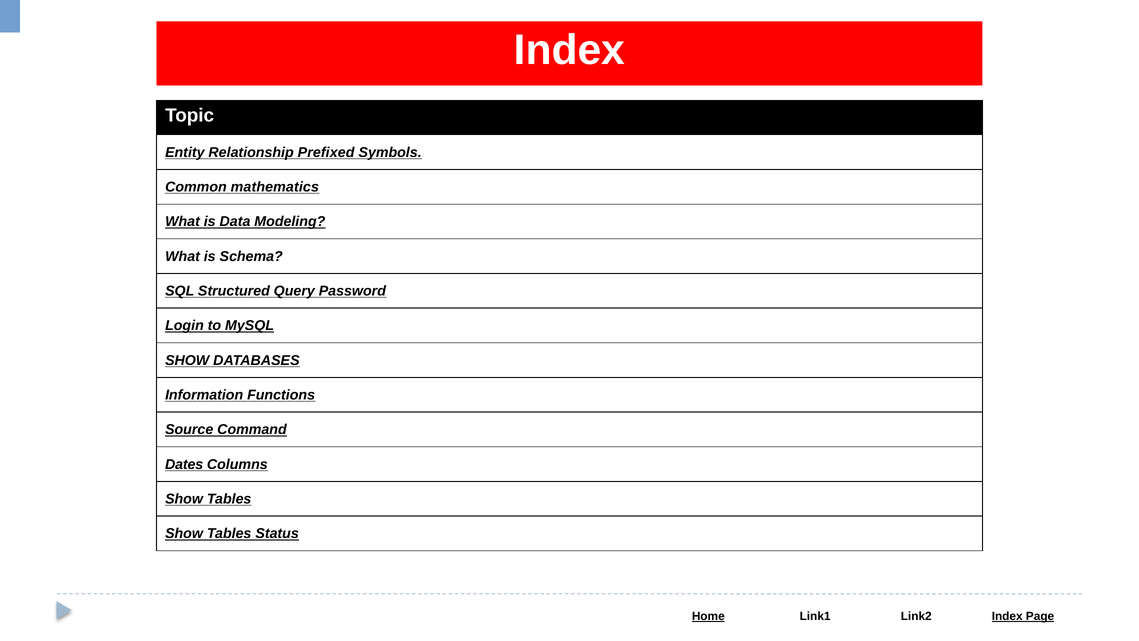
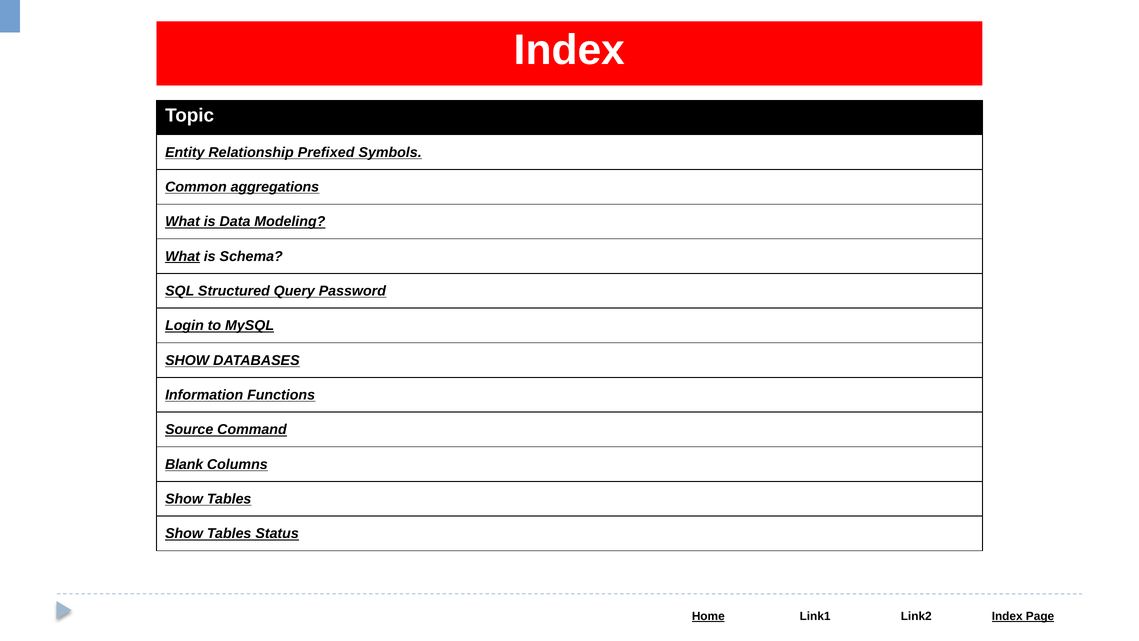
mathematics: mathematics -> aggregations (275, 187)
What underline: none -> present (183, 256)
Dates: Dates -> Blank (184, 464)
